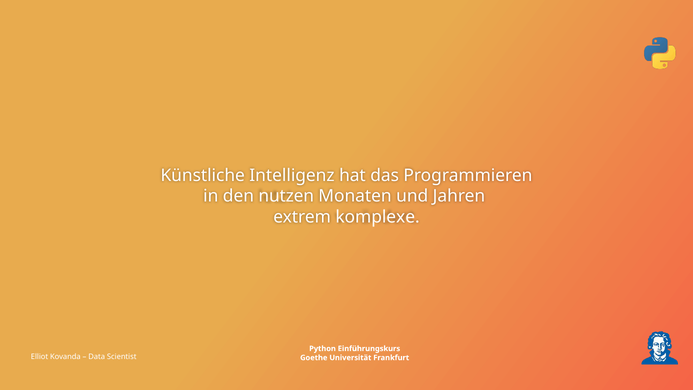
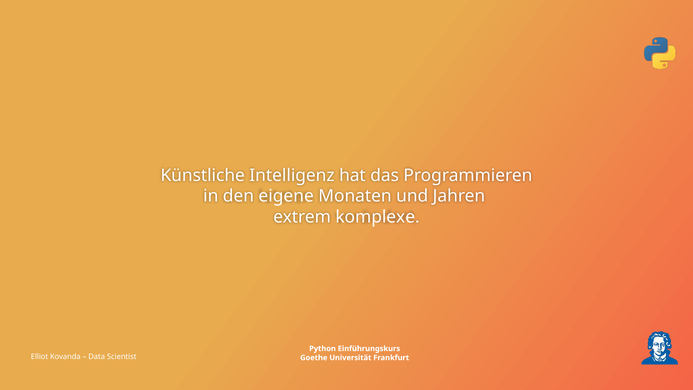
nutzen: nutzen -> eigene (286, 196)
